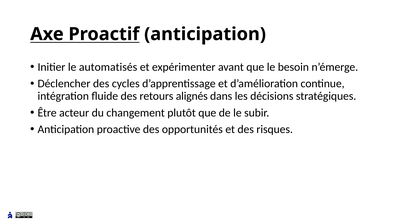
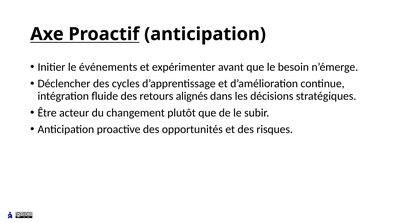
automatisés: automatisés -> événements (108, 67)
